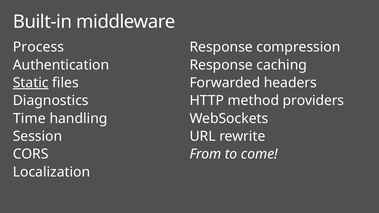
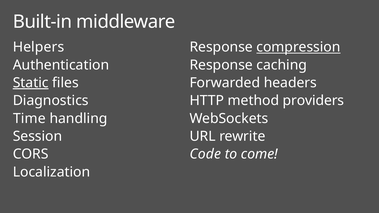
Process: Process -> Helpers (38, 47)
compression underline: none -> present (298, 47)
From: From -> Code (205, 154)
